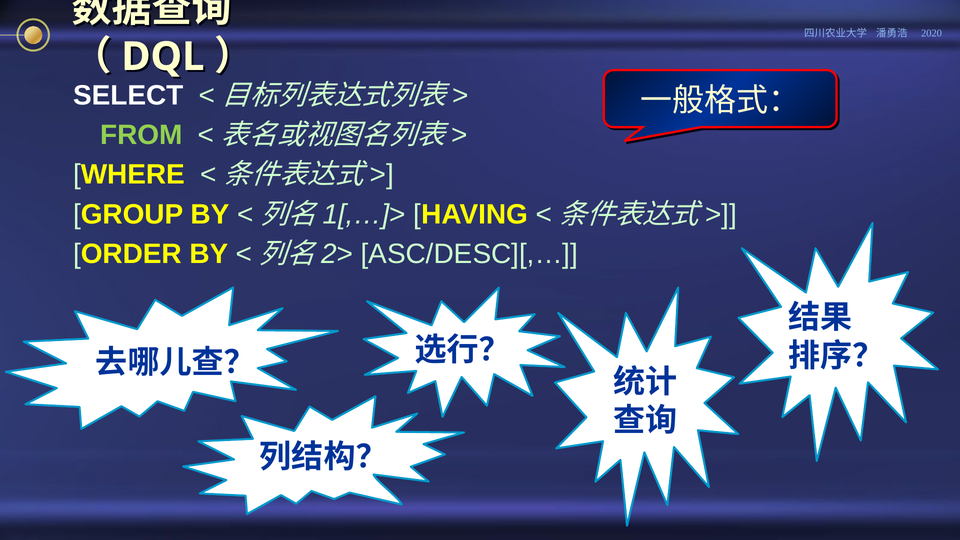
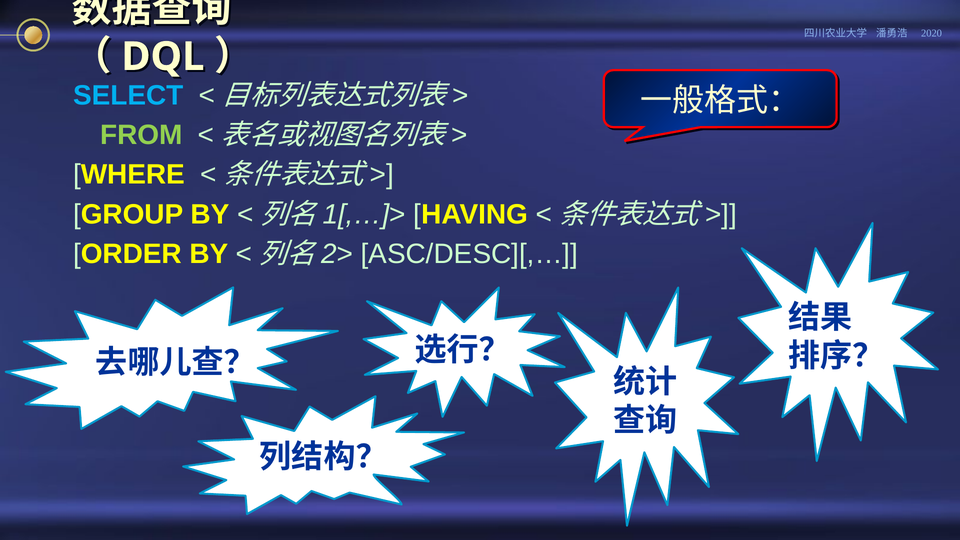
SELECT colour: white -> light blue (128, 95)
